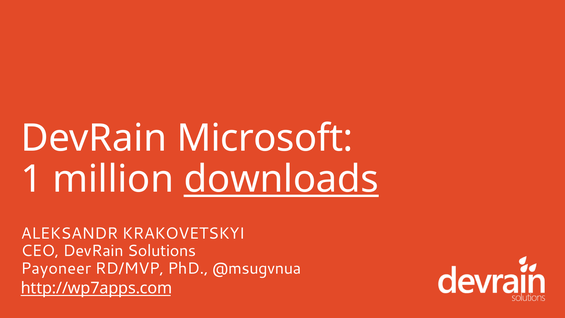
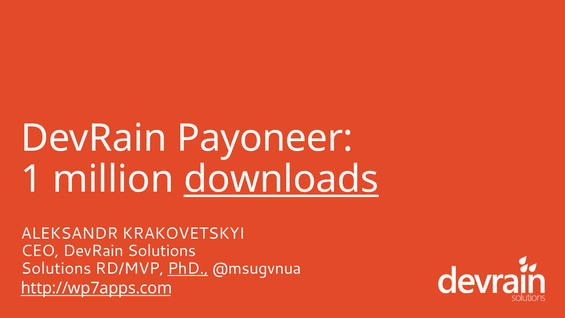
Microsoft: Microsoft -> Payoneer (265, 138)
Payoneer: Payoneer -> Solutions (56, 268)
PhD underline: none -> present (188, 268)
